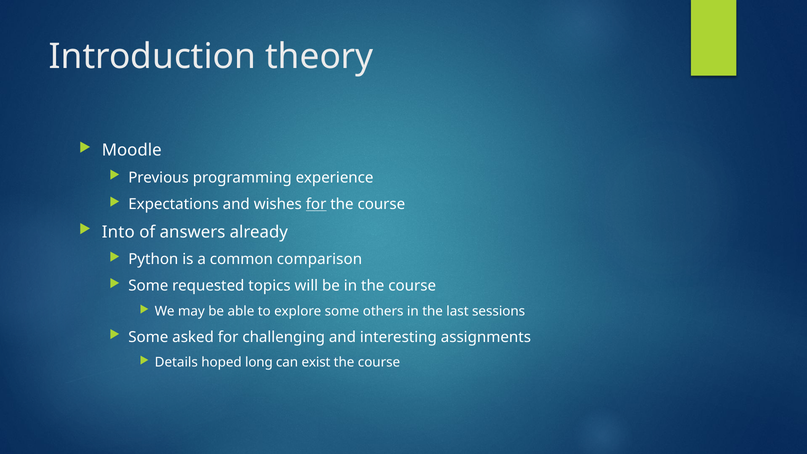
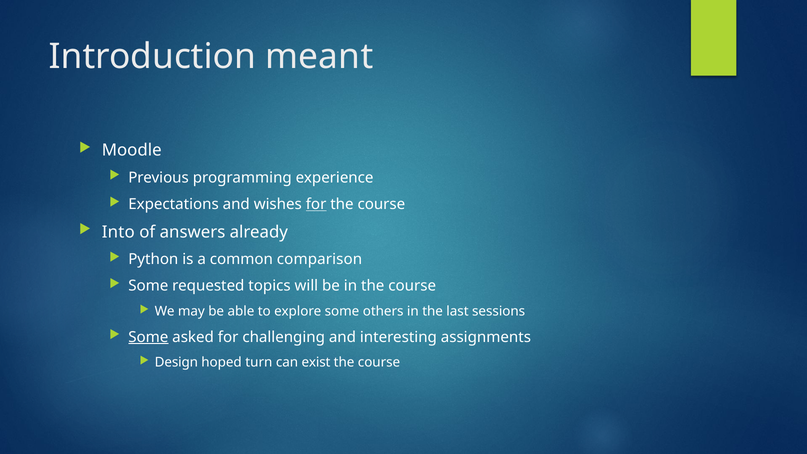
theory: theory -> meant (319, 57)
Some underline: none -> present (148, 337)
Details: Details -> Design (176, 363)
long: long -> turn (259, 363)
